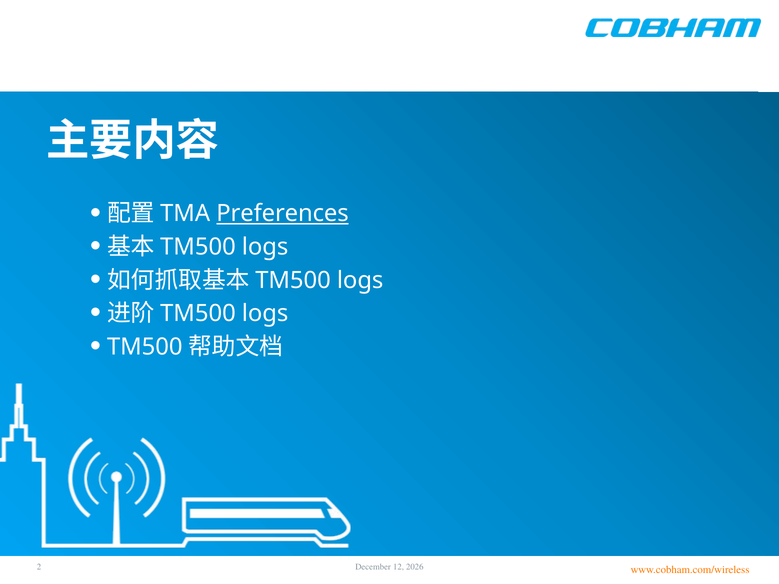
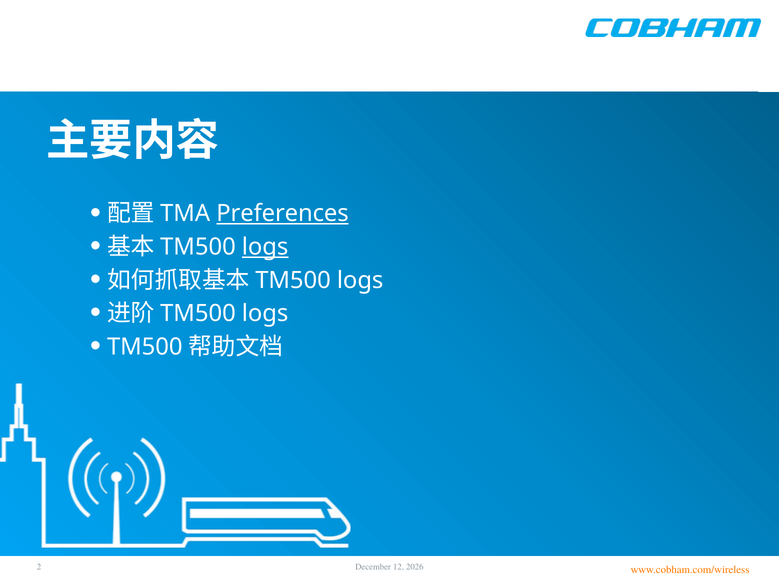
logs underline: none -> present (265, 247)
